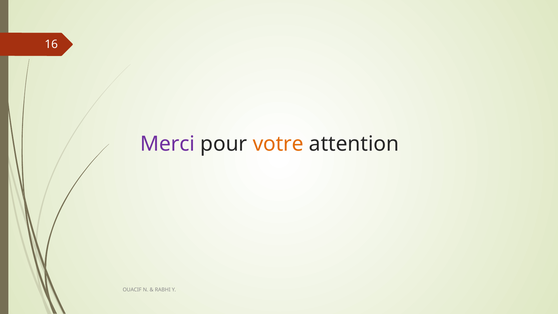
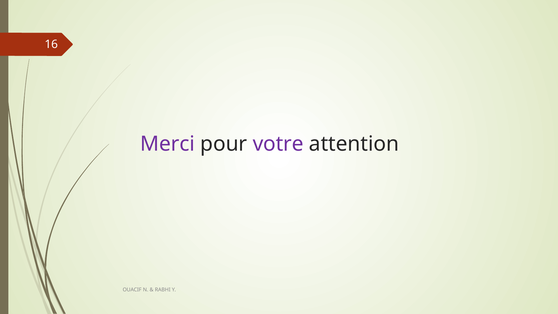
votre colour: orange -> purple (278, 144)
